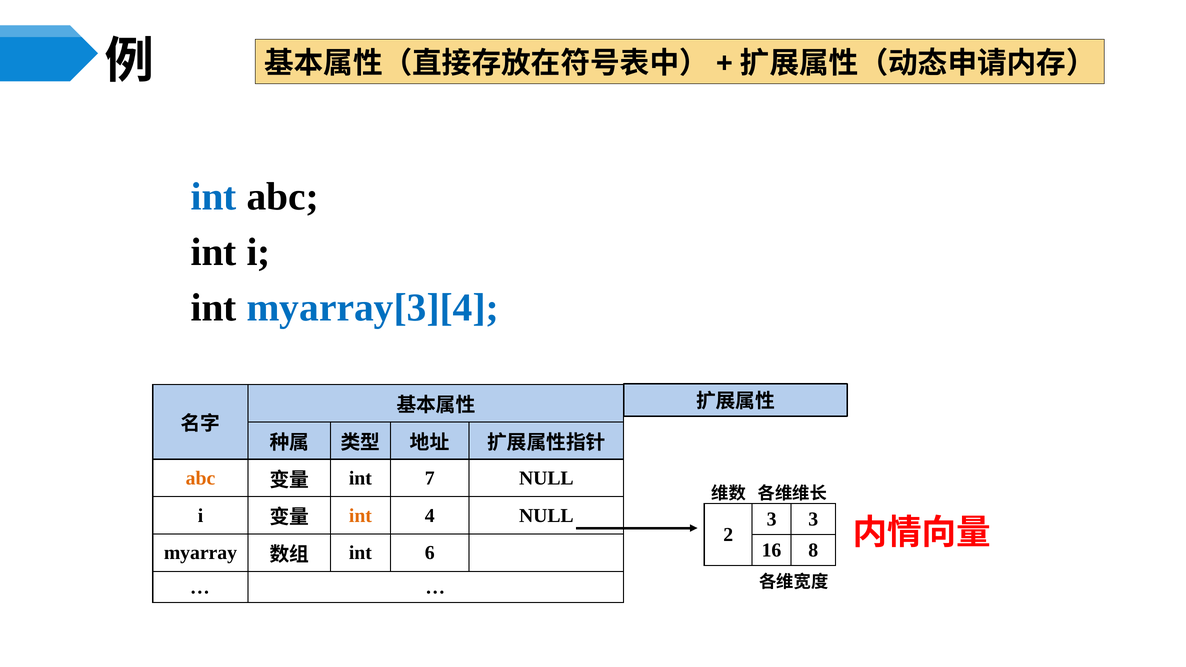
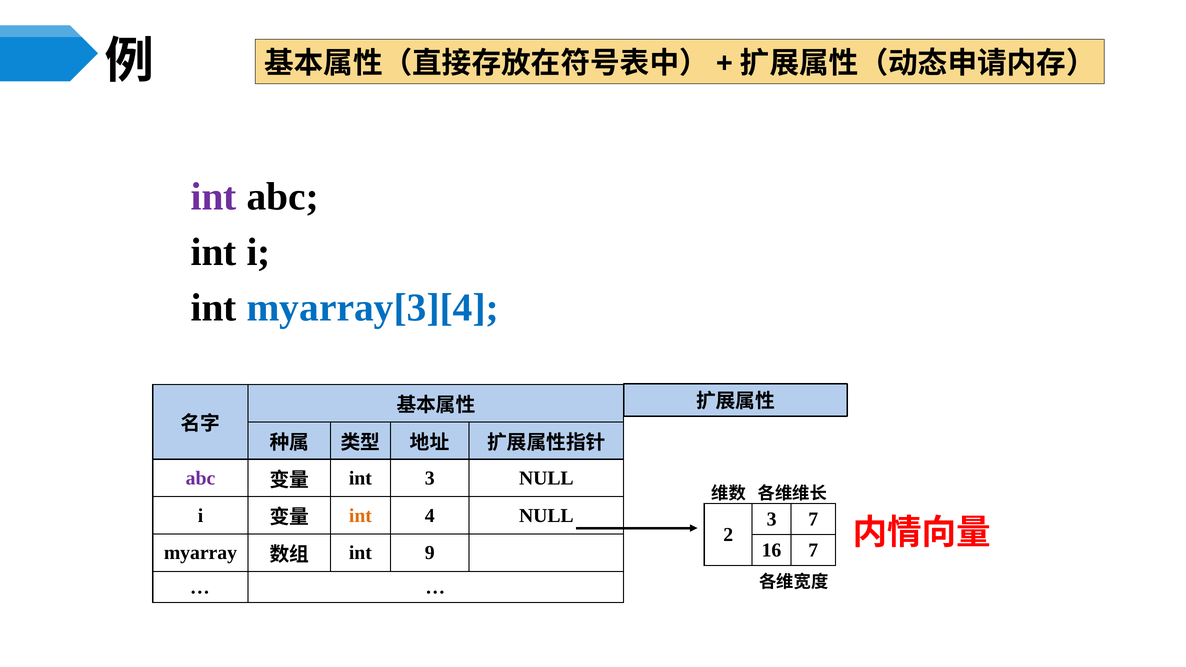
int colour: blue -> purple (214, 197)
abc colour: orange -> purple (201, 478)
int 7: 7 -> 3 (430, 478)
3 3: 3 -> 7 (813, 519)
16 8: 8 -> 7 (813, 550)
6: 6 -> 9 (430, 553)
